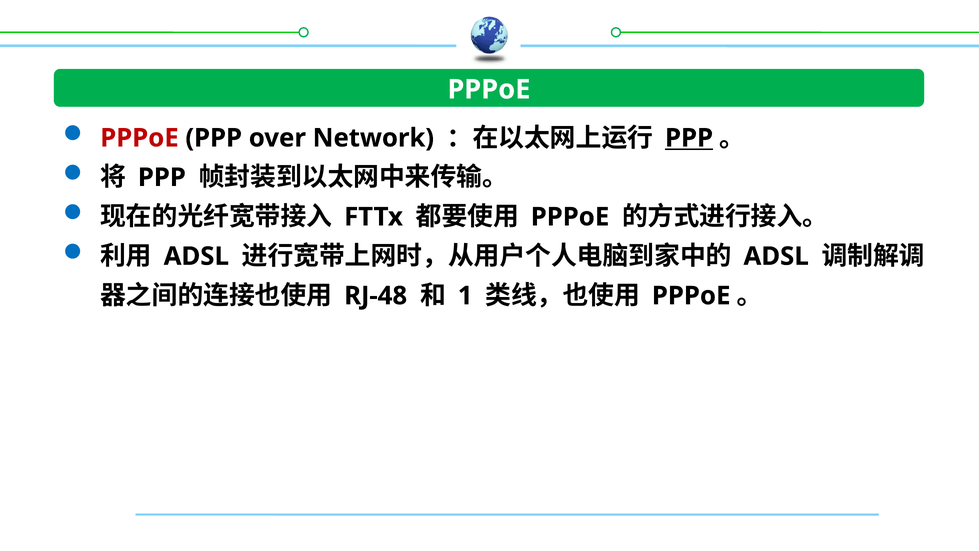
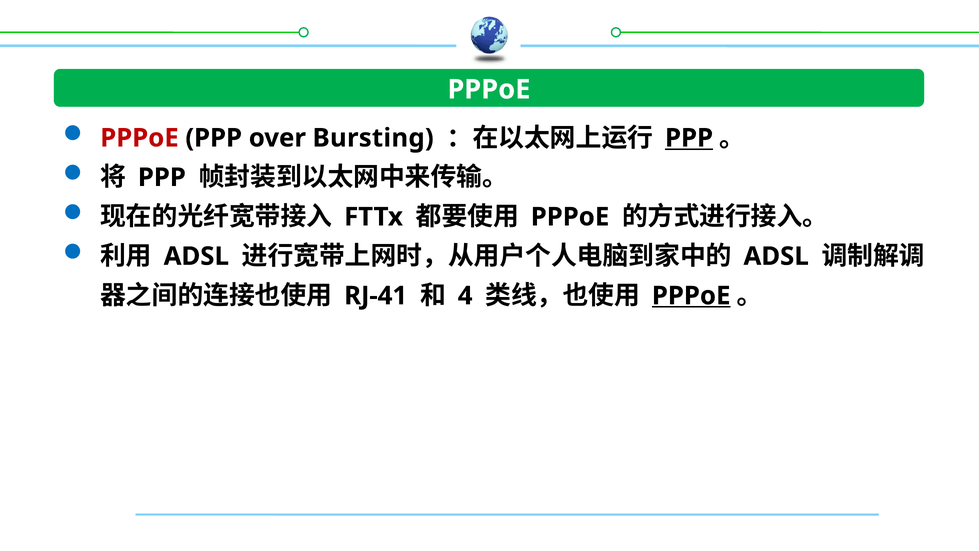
Network: Network -> Bursting (373, 138)
RJ-48: RJ-48 -> RJ-41 (376, 296)
1: 1 -> 4 (465, 296)
PPPoE underline: none -> present (691, 296)
